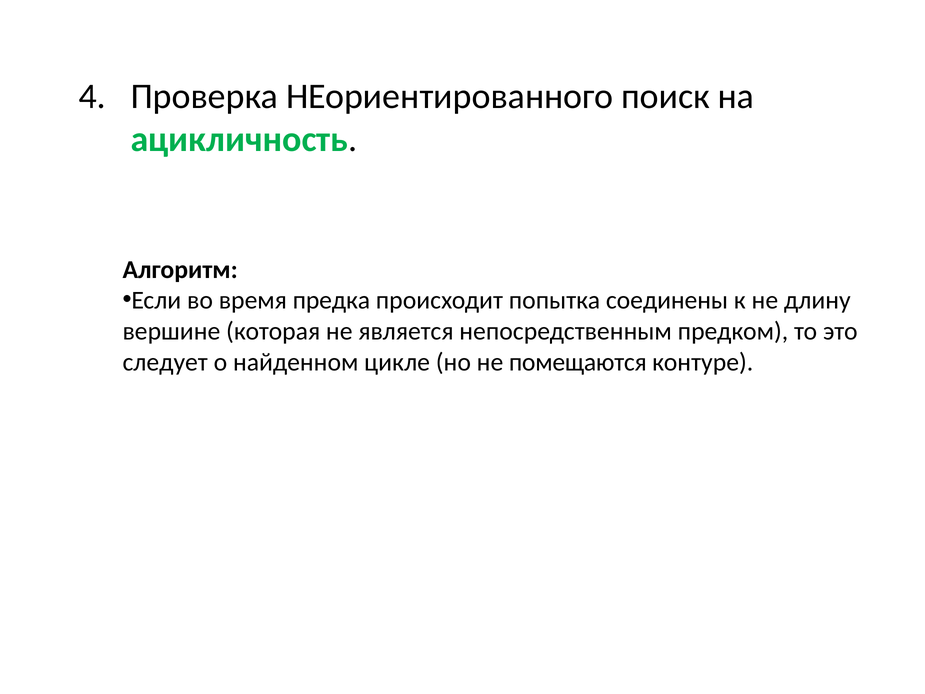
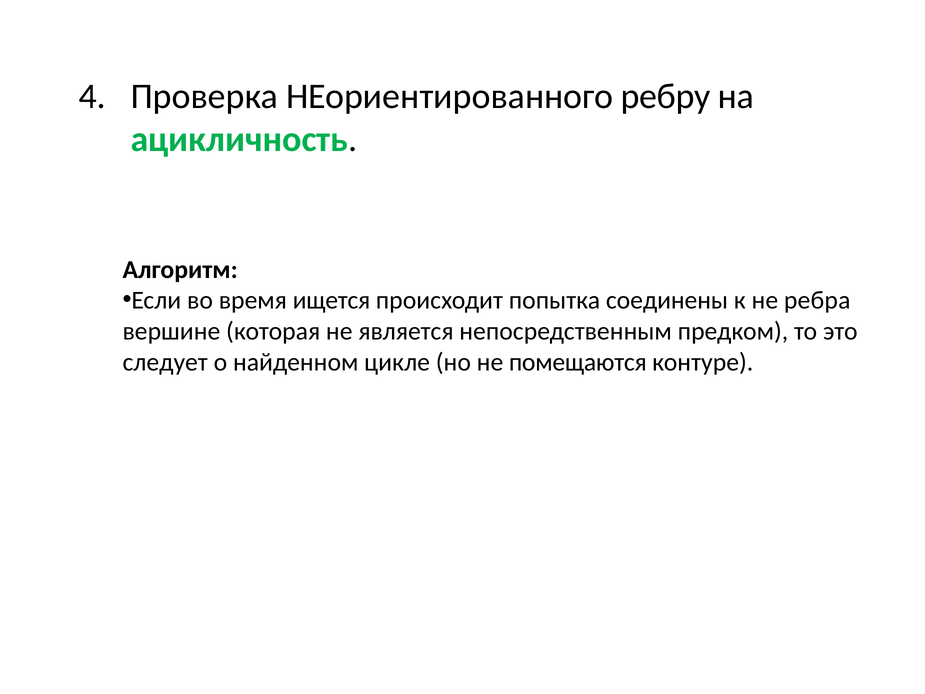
поиск: поиск -> ребру (666, 96)
предка: предка -> ищется (331, 300)
длину: длину -> ребра (817, 300)
